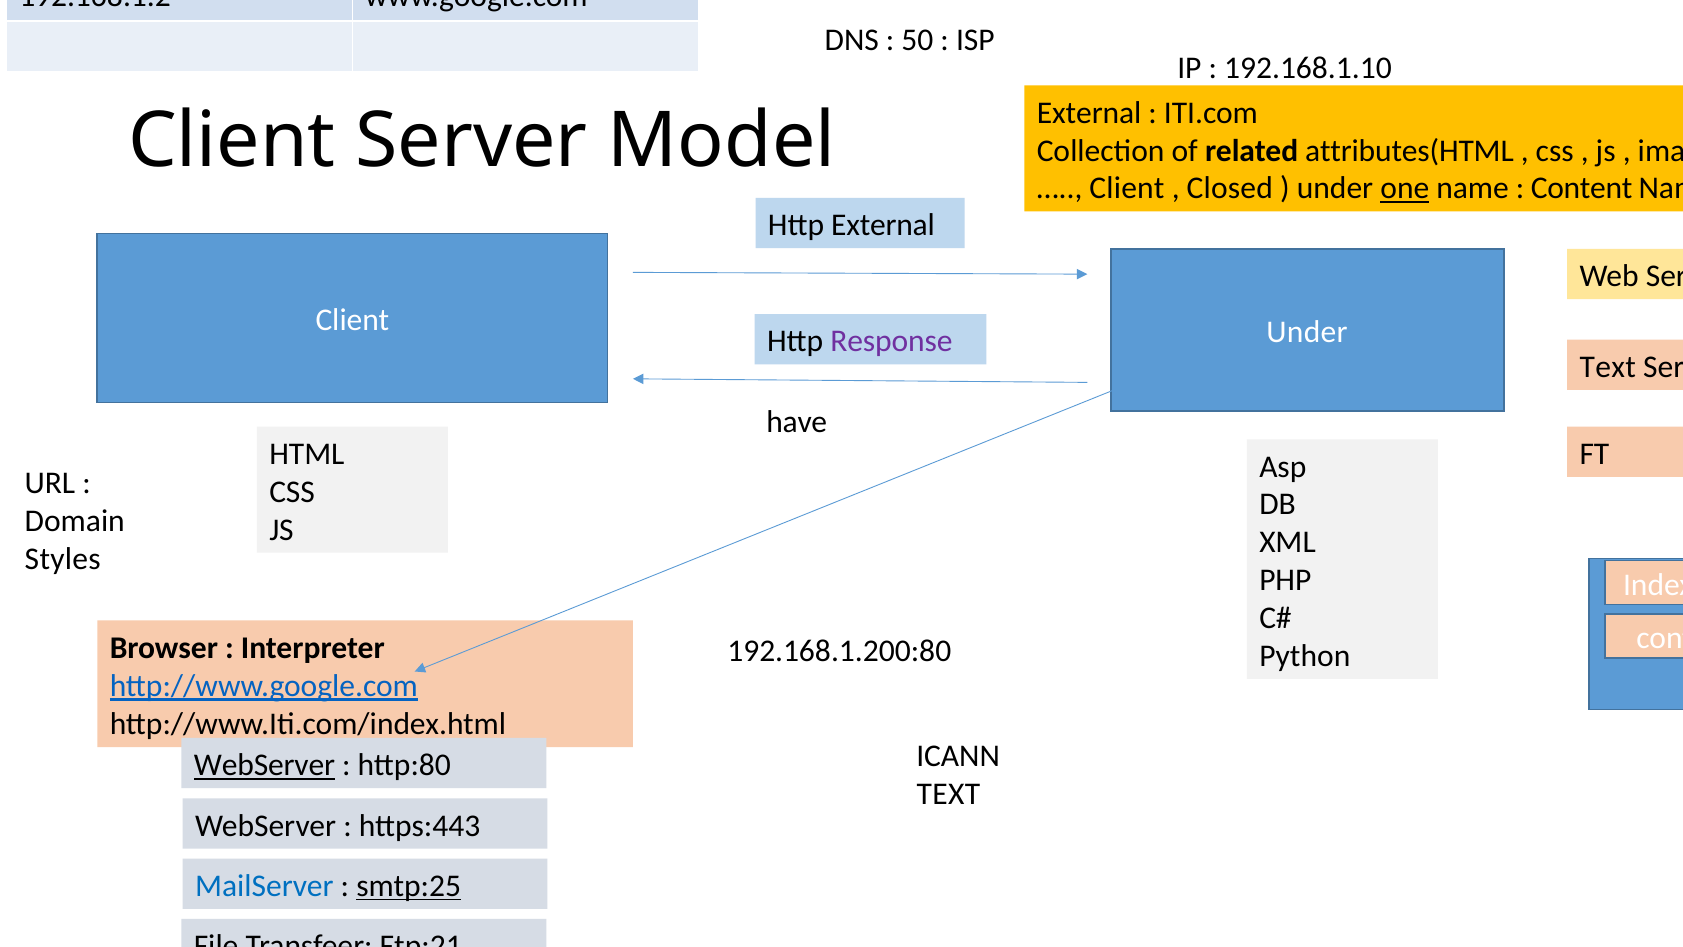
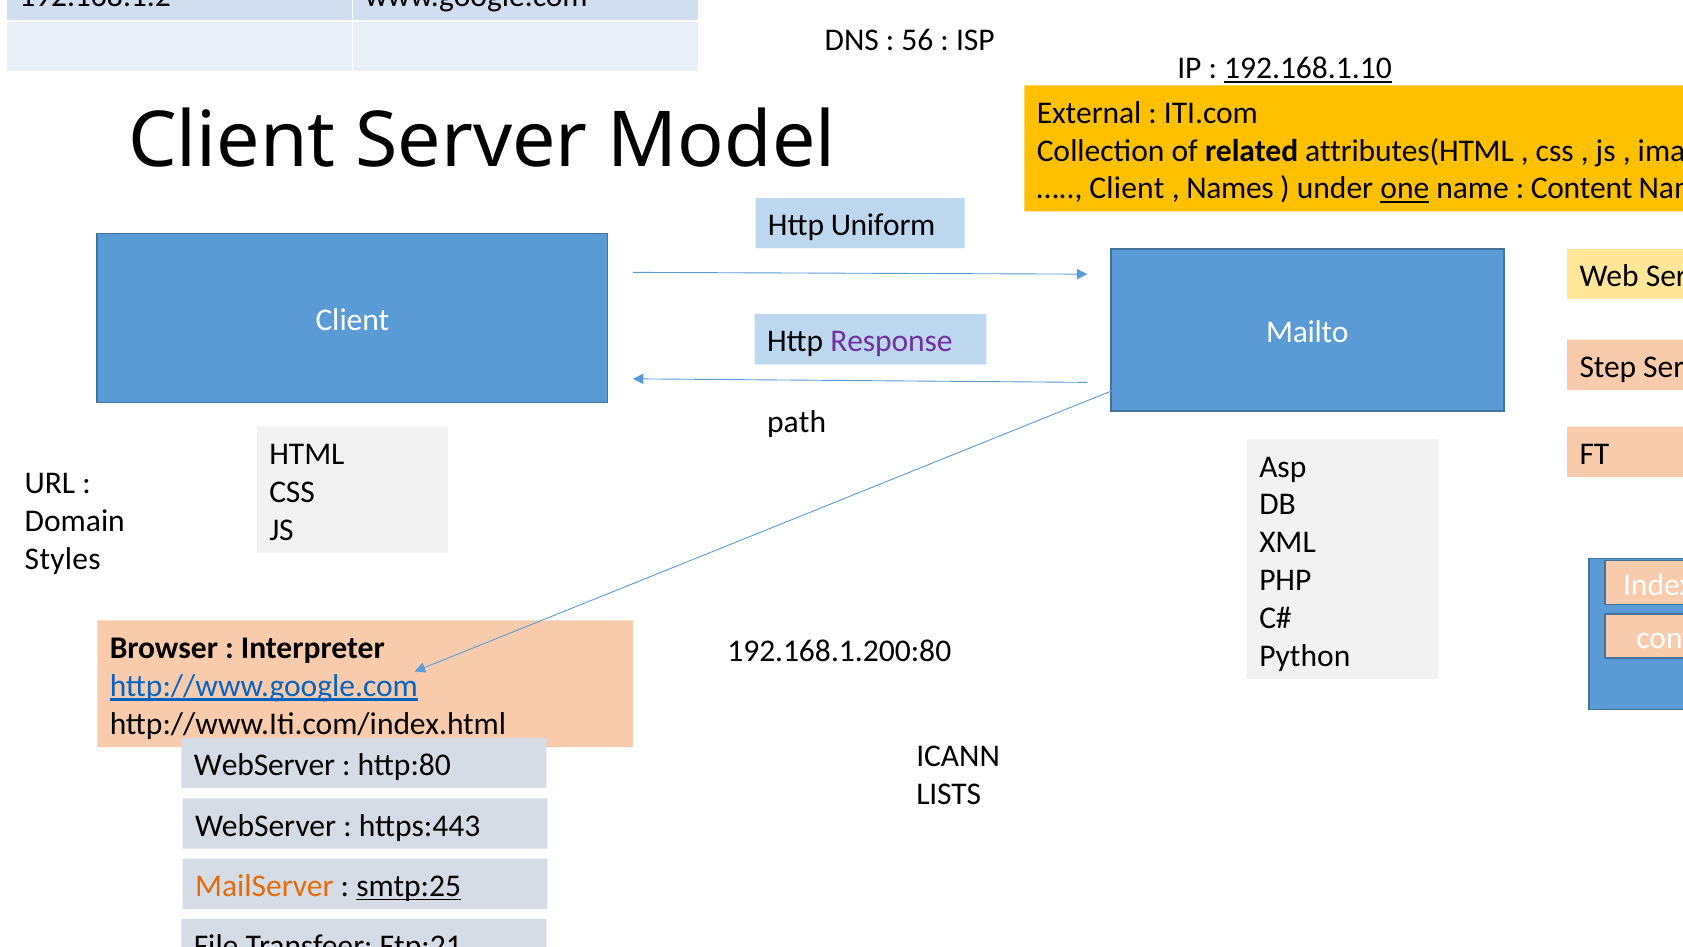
50: 50 -> 56 (917, 40)
192.168.1.10 underline: none -> present (1308, 68)
Closed: Closed -> Names (1230, 189)
Http External: External -> Uniform (883, 225)
Client Under: Under -> Mailto (1307, 332)
Text: Text -> Step (1608, 367)
have: have -> path (797, 422)
WebServer underline: present -> none (264, 765)
TEXT: TEXT -> LISTS (949, 793)
MailServer colour: blue -> orange (264, 886)
